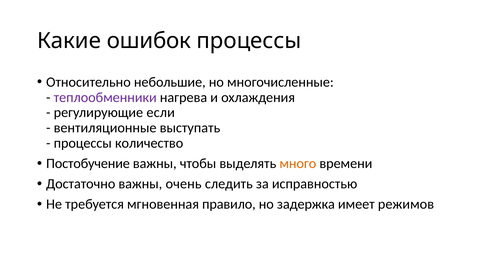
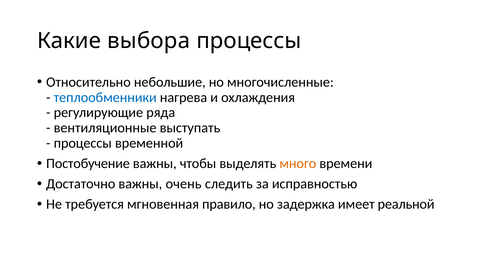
ошибок: ошибок -> выбора (149, 41)
теплообменники colour: purple -> blue (105, 97)
если: если -> ряда (161, 113)
количество: количество -> временной (149, 143)
режимов: режимов -> реальной (406, 205)
